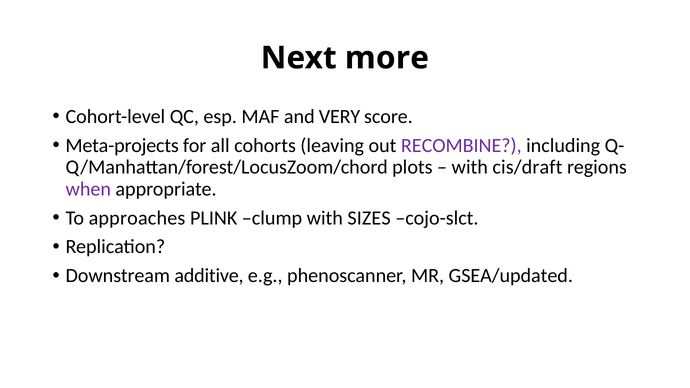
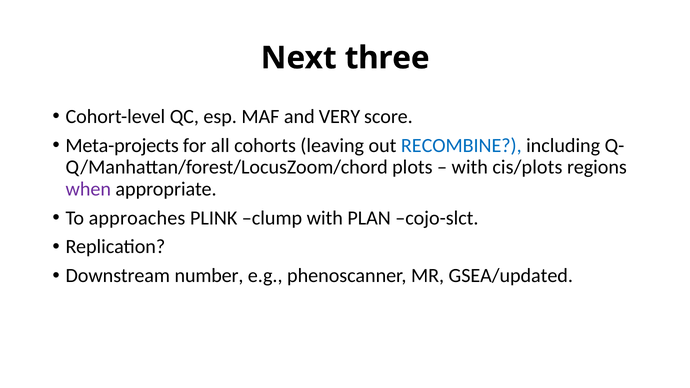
more: more -> three (387, 58)
RECOMBINE colour: purple -> blue (461, 146)
cis/draft: cis/draft -> cis/plots (527, 167)
SIZES: SIZES -> PLAN (369, 218)
additive: additive -> number (209, 276)
